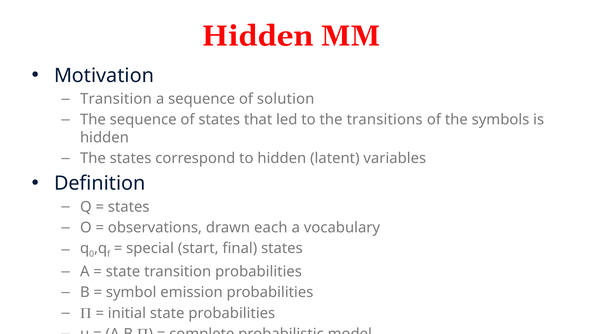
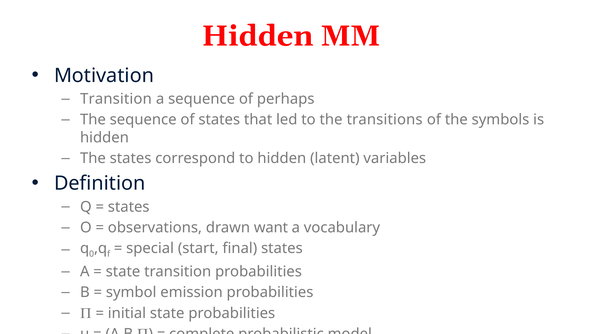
solution: solution -> perhaps (286, 99)
each: each -> want (271, 228)
